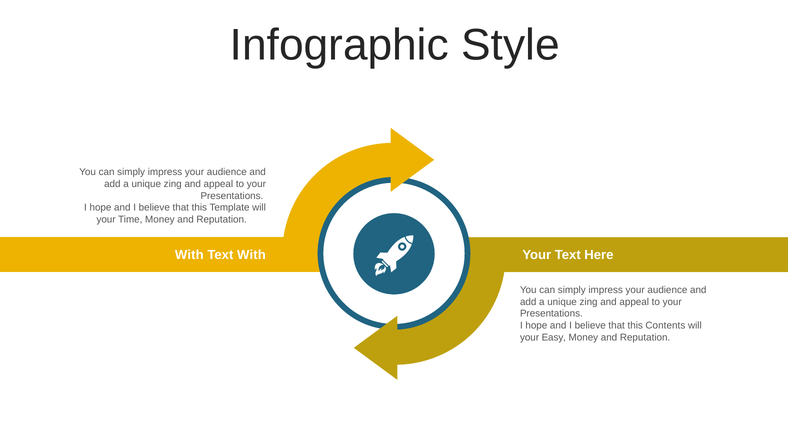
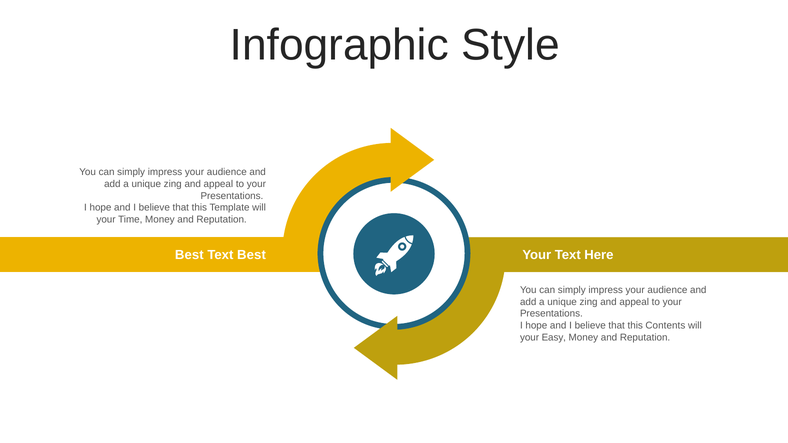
With: With -> Best (189, 255)
Text With: With -> Best (251, 255)
